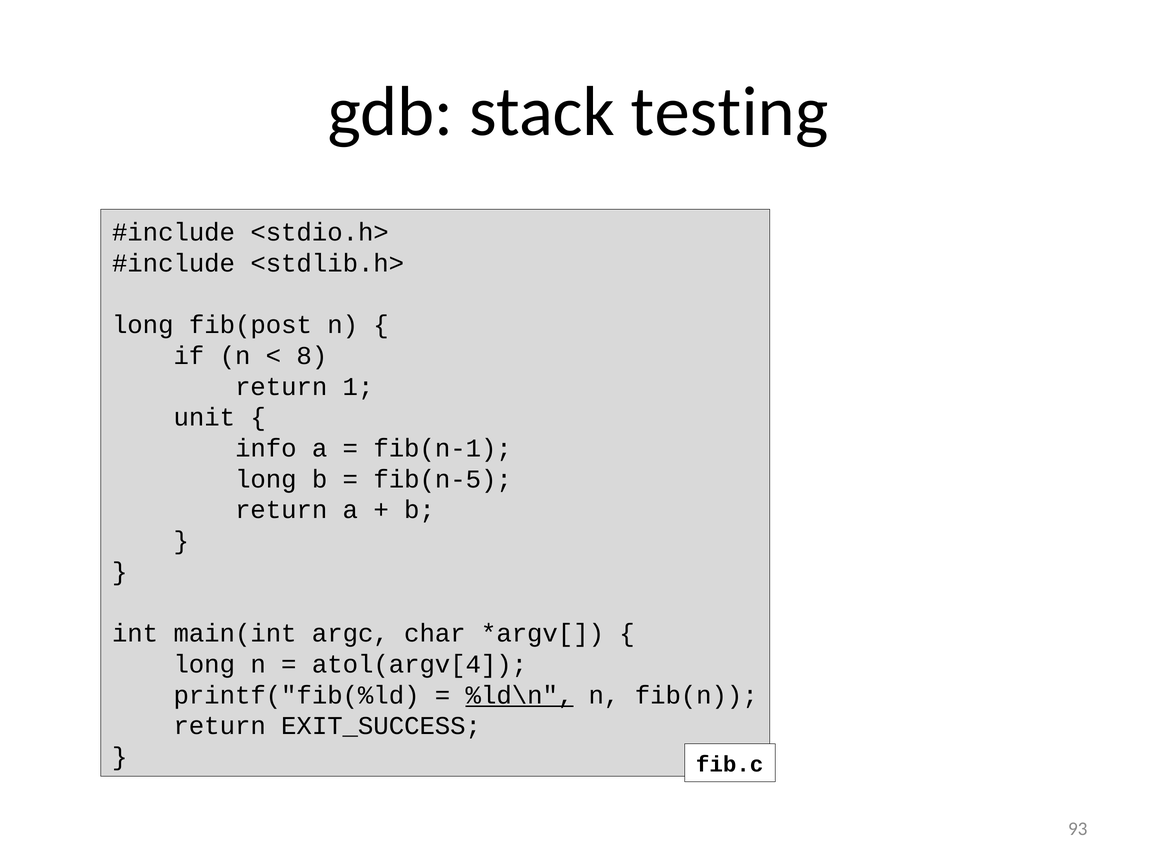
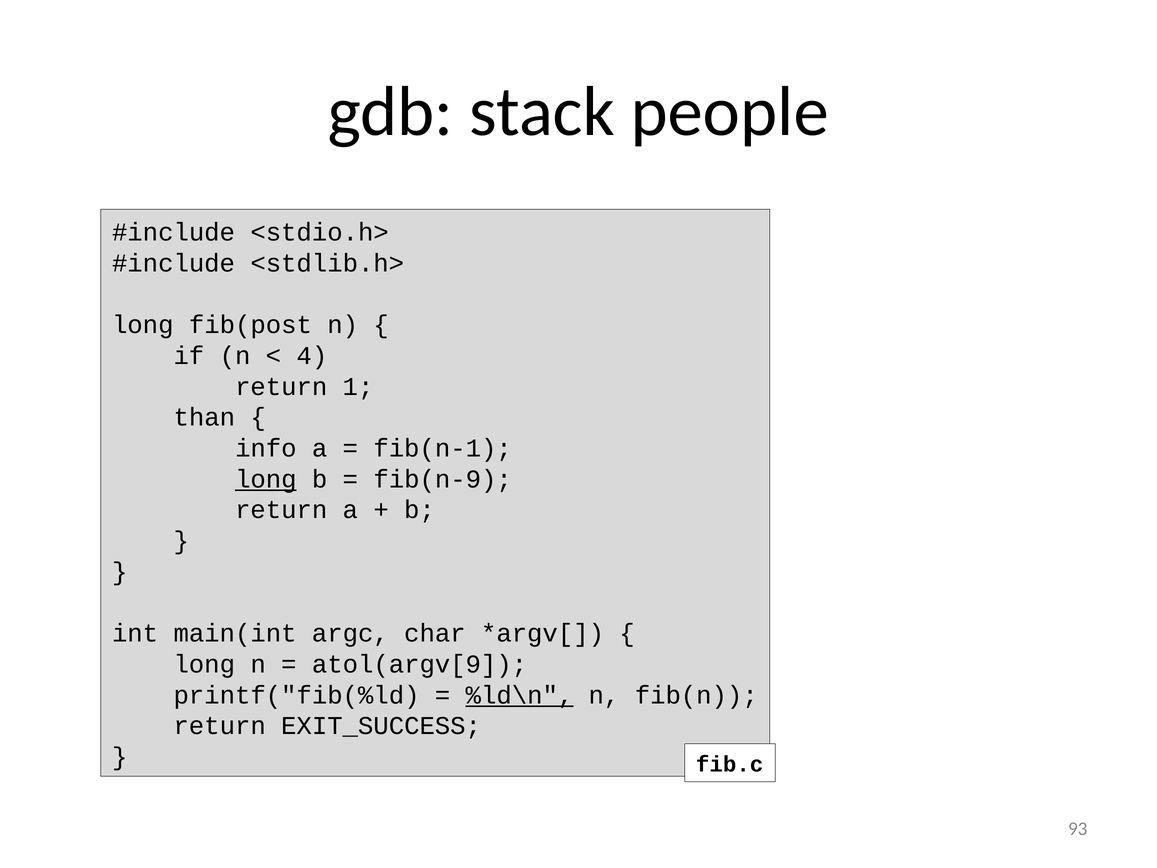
testing: testing -> people (730, 112)
8: 8 -> 4 (312, 356)
unit: unit -> than (204, 417)
long underline: none -> present (266, 479)
fib(n-5: fib(n-5 -> fib(n-9 (443, 479)
atol(argv[4: atol(argv[4 -> atol(argv[9 (420, 664)
